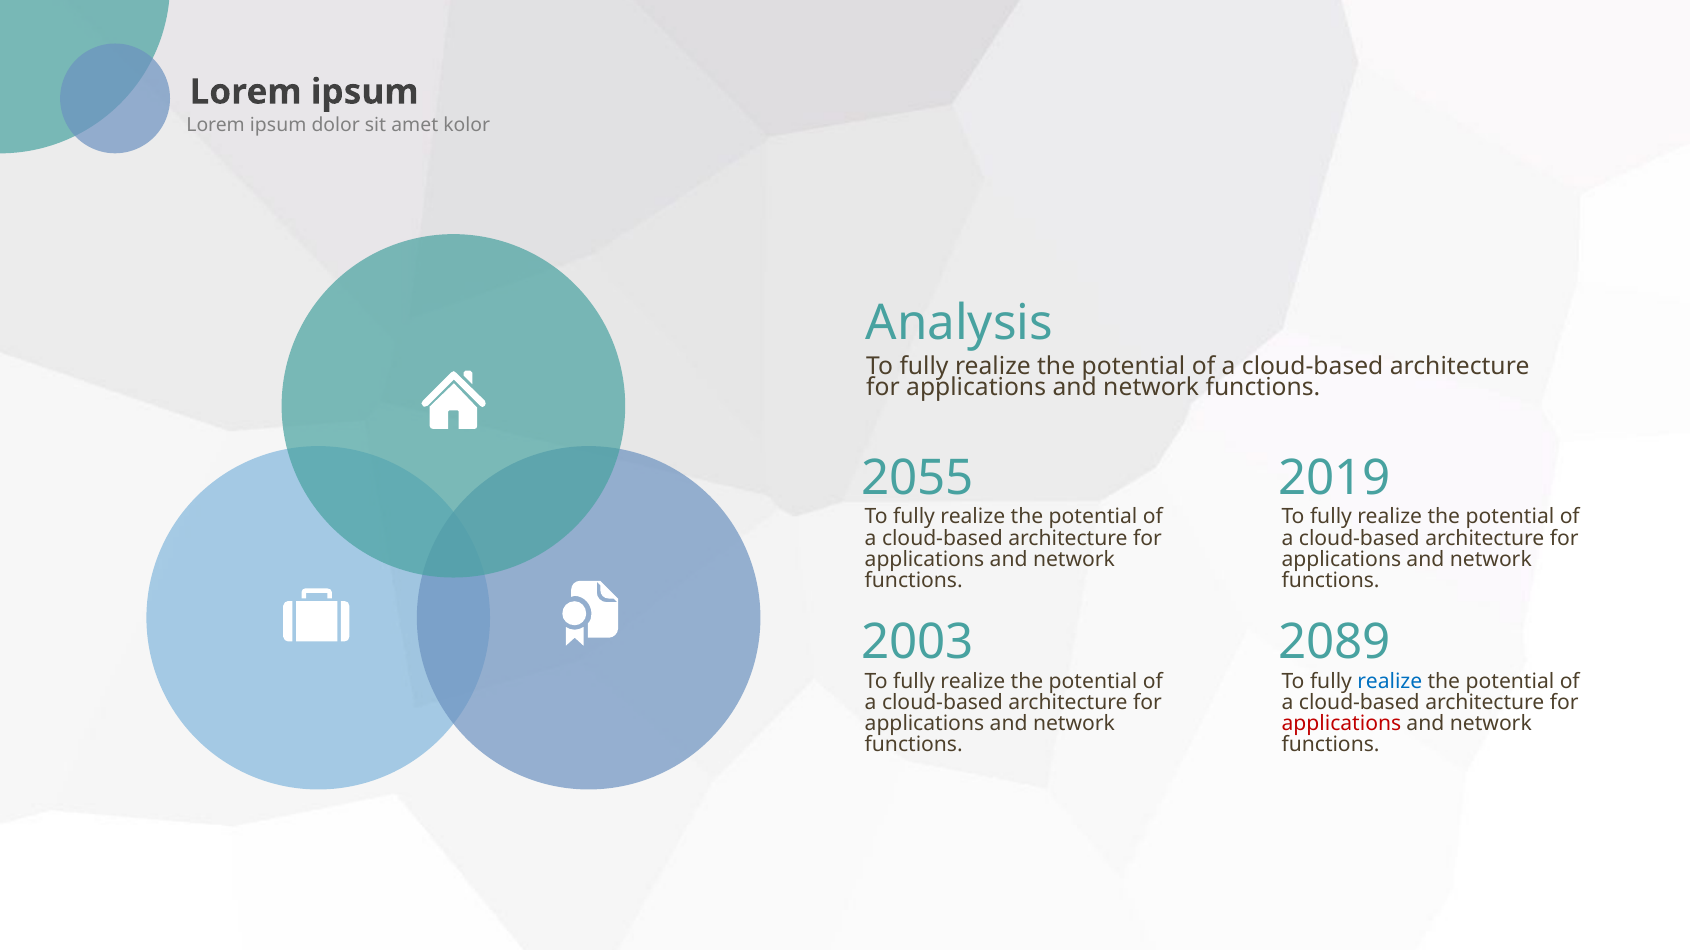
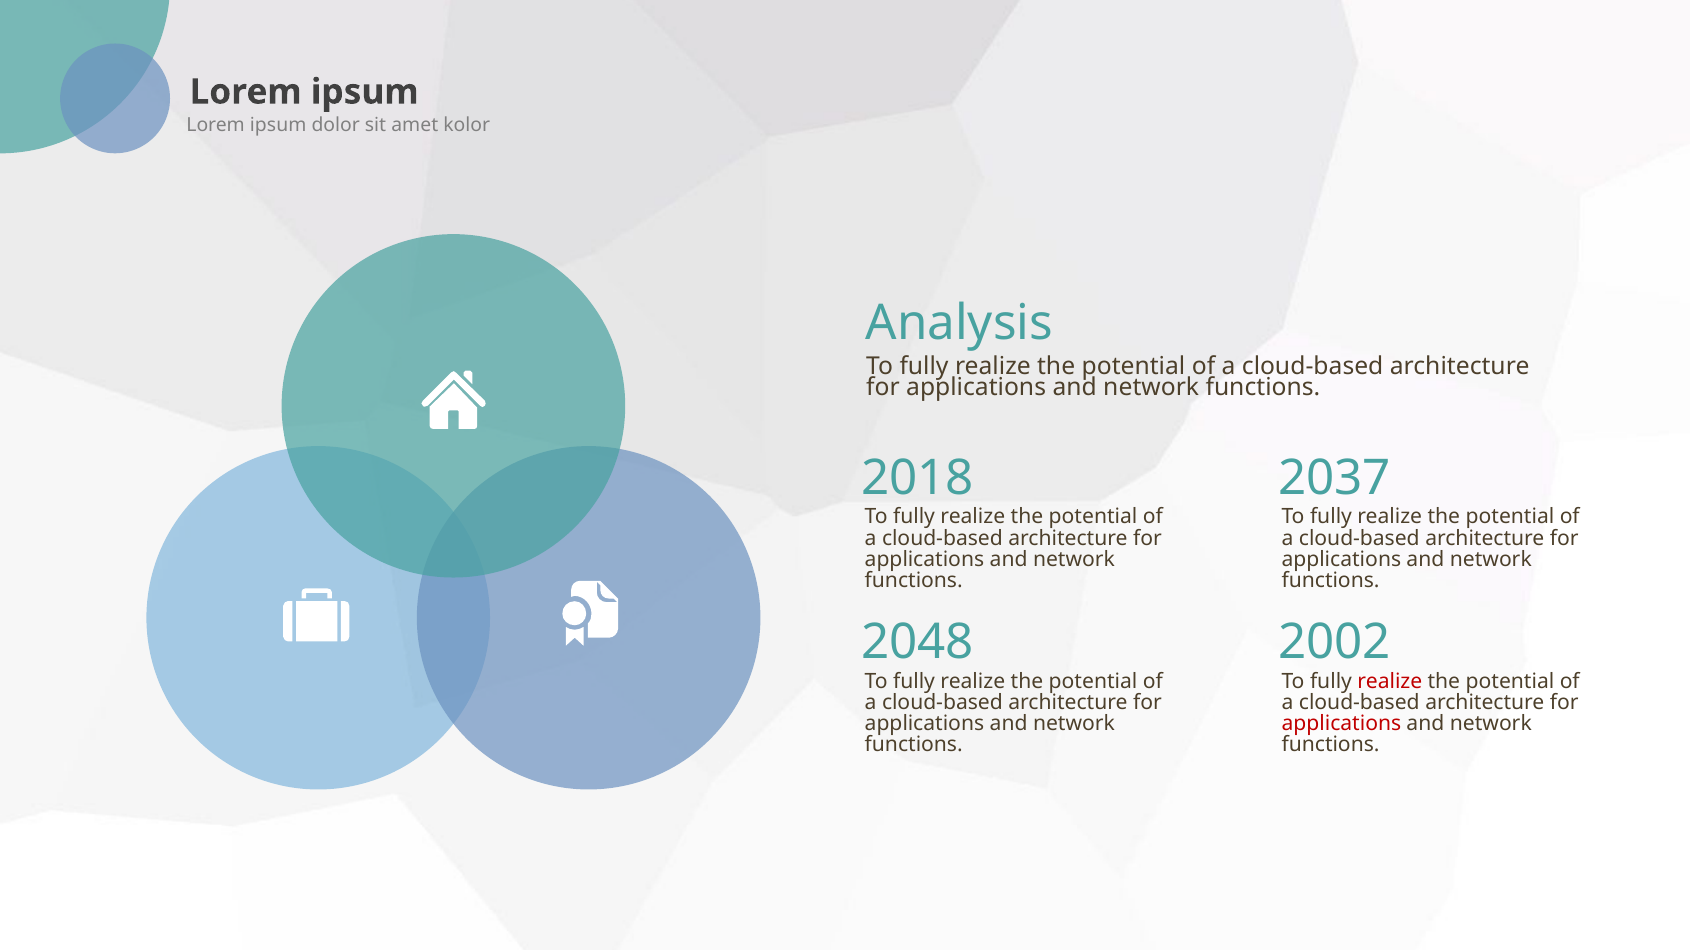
2055: 2055 -> 2018 (918, 478)
2019: 2019 -> 2037 (1334, 478)
2003: 2003 -> 2048 (918, 643)
2089: 2089 -> 2002 (1334, 643)
realize colour: blue -> red (1390, 682)
